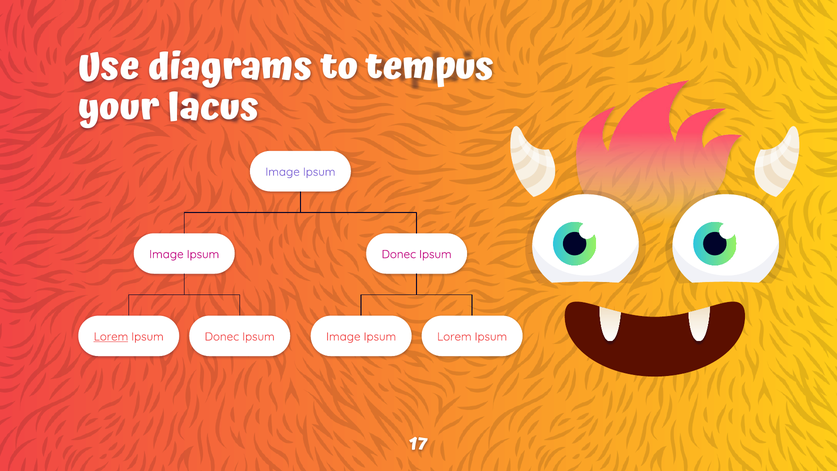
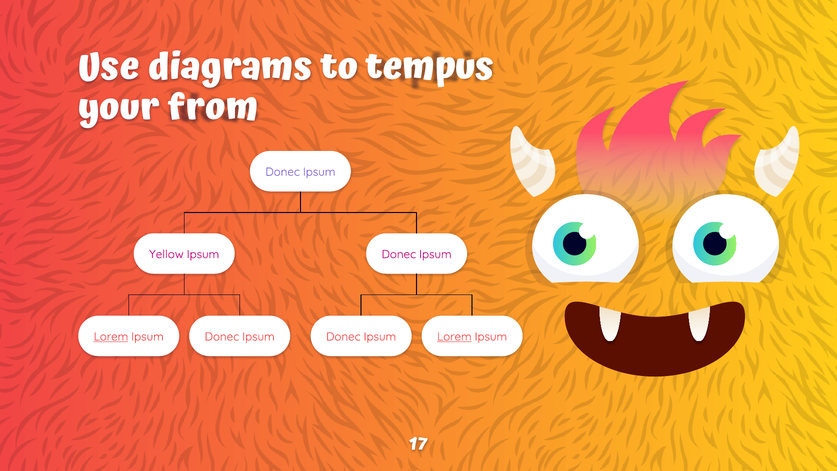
lacus: lacus -> from (213, 107)
Image: Image -> Donec (283, 172)
Image: Image -> Yellow (166, 254)
Image: Image -> Donec (343, 337)
Lorem underline: none -> present (454, 337)
